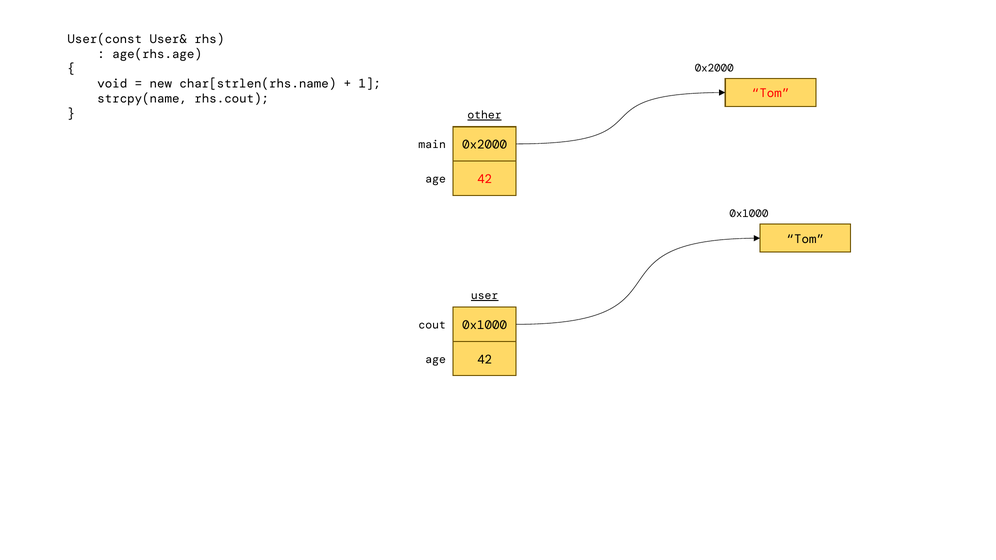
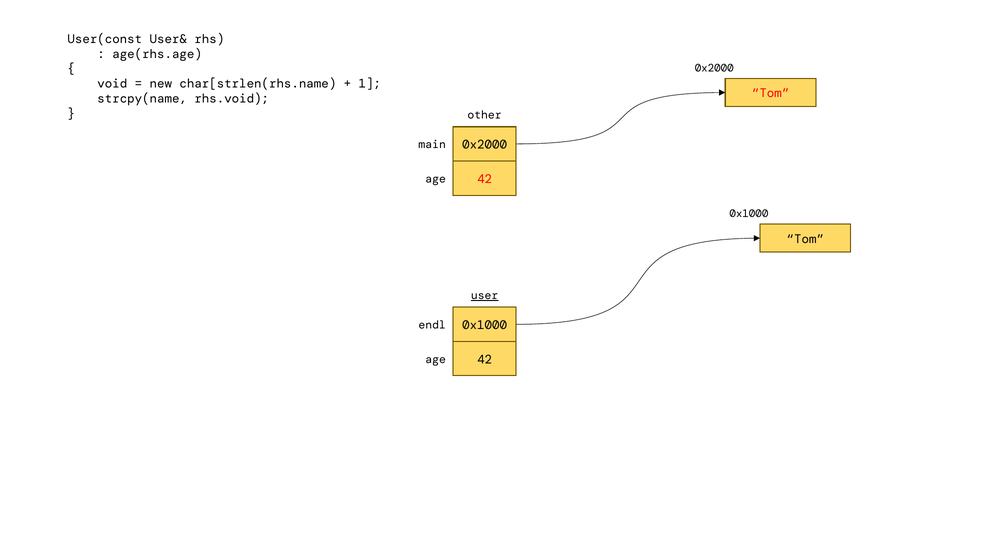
rhs.cout: rhs.cout -> rhs.void (232, 99)
other underline: present -> none (485, 115)
cout: cout -> endl (432, 325)
